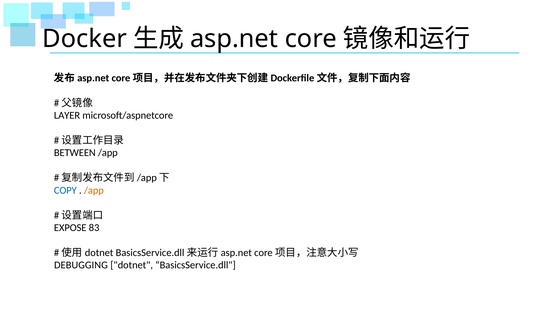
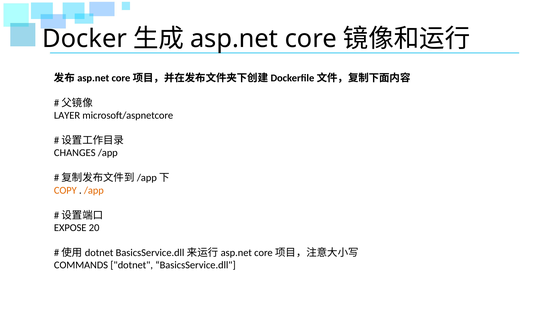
BETWEEN: BETWEEN -> CHANGES (75, 153)
COPY colour: blue -> orange (65, 190)
83: 83 -> 20 (94, 228)
DEBUGGING: DEBUGGING -> COMMANDS (81, 265)
